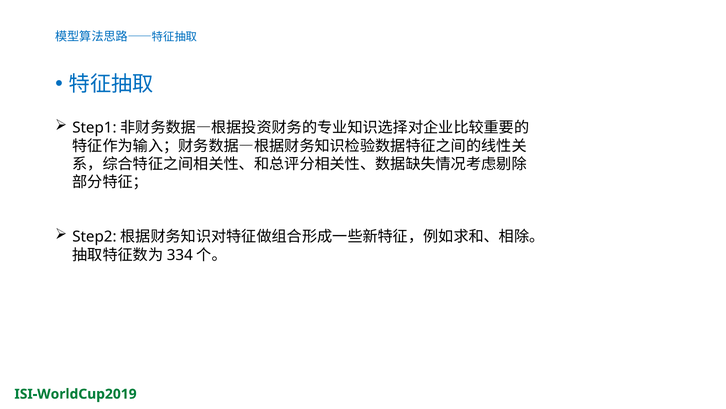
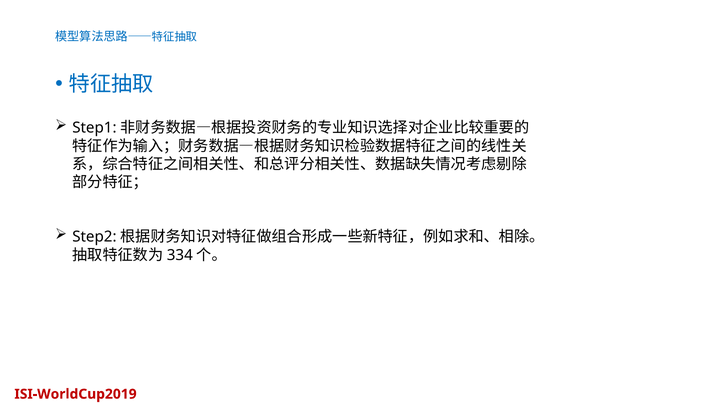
ISI-WorldCup2019 colour: green -> red (76, 394)
